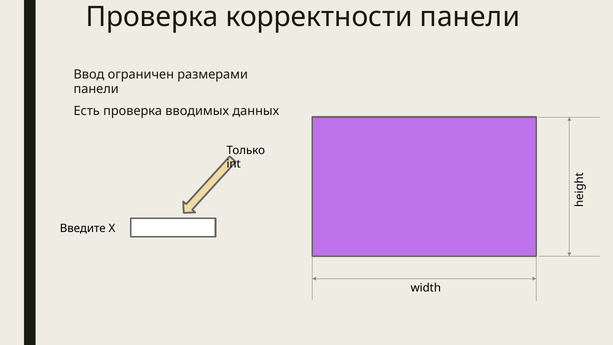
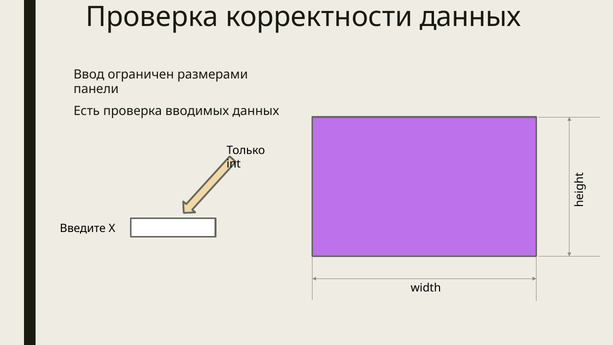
корректности панели: панели -> данных (470, 17)
